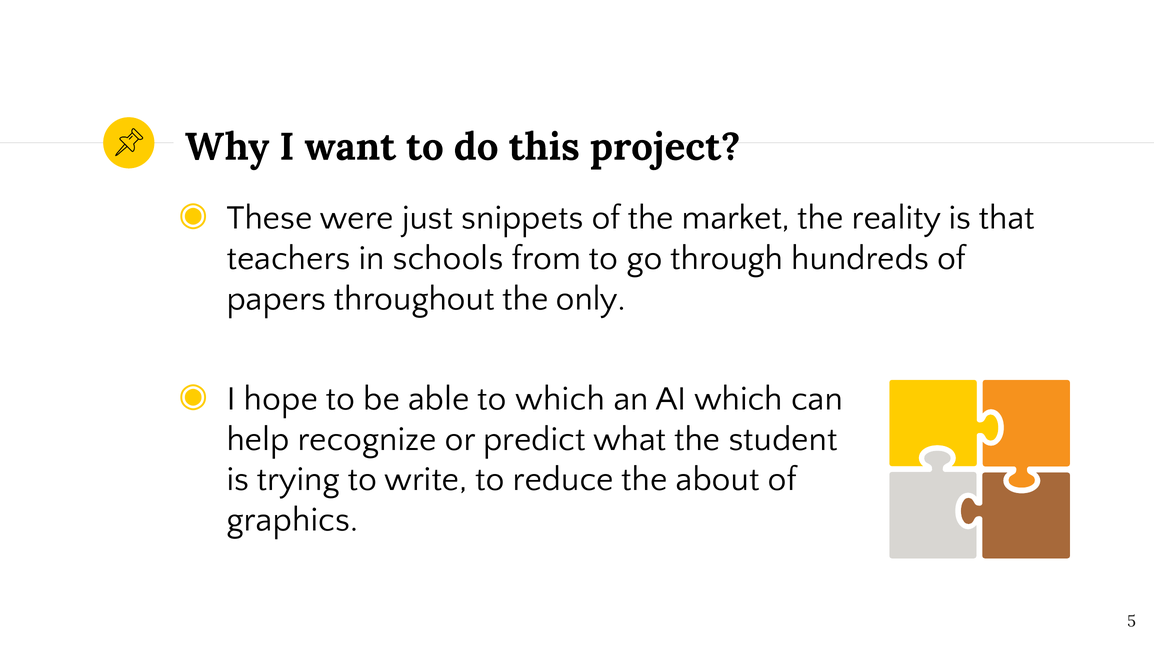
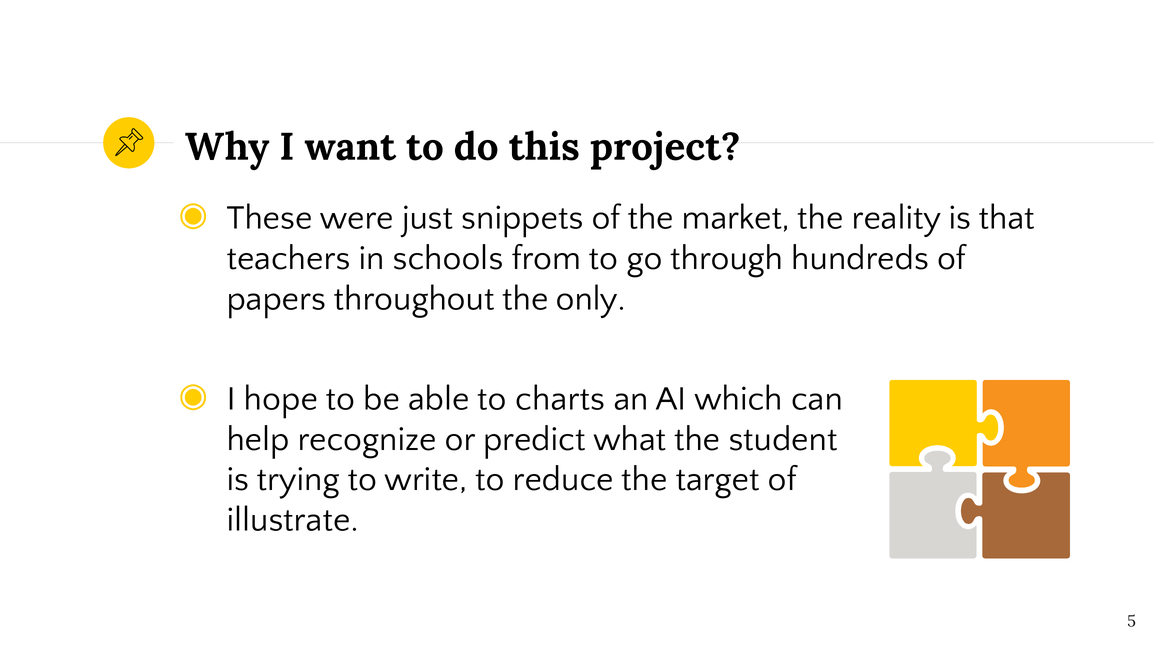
to which: which -> charts (560, 399)
about: about -> target (718, 479)
graphics: graphics -> illustrate (293, 520)
